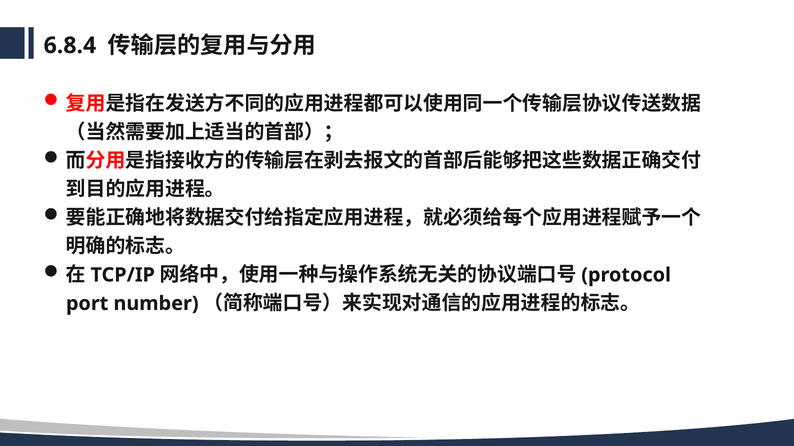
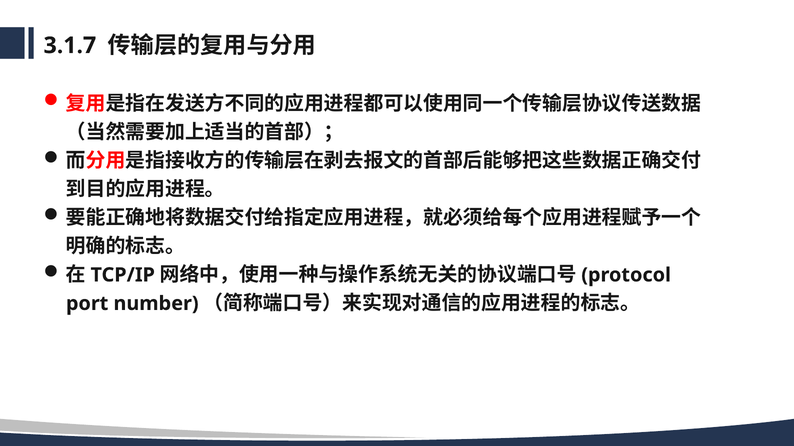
6.8.4: 6.8.4 -> 3.1.7 (70, 46)
